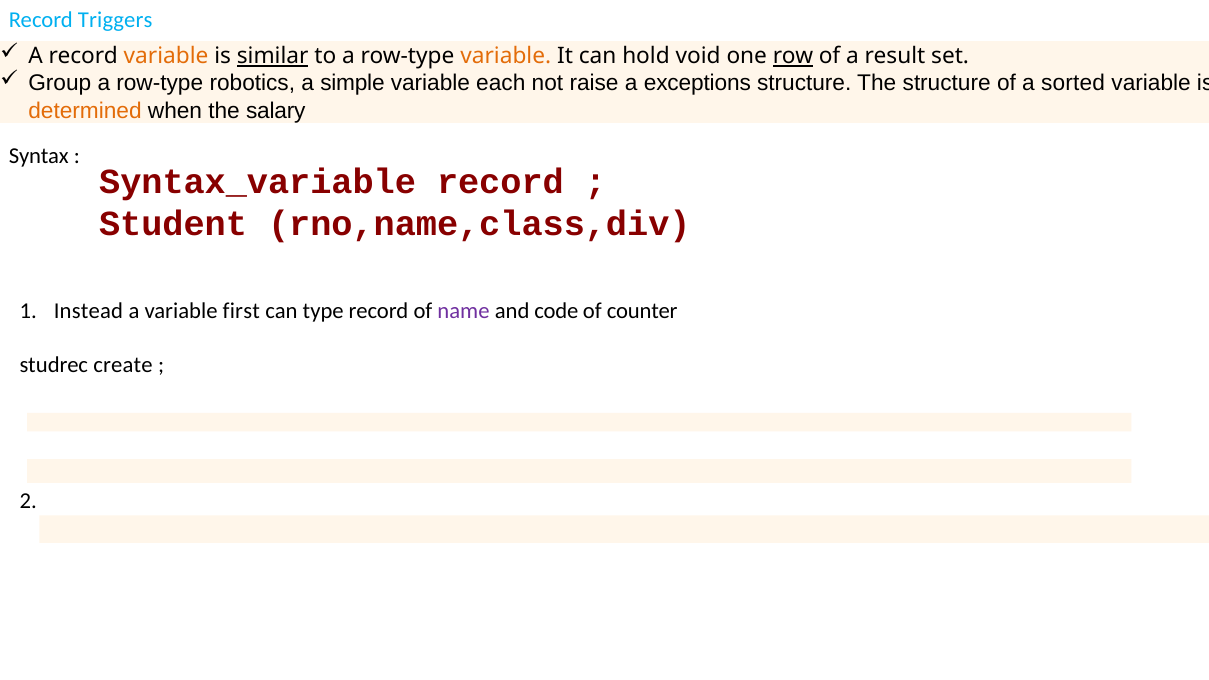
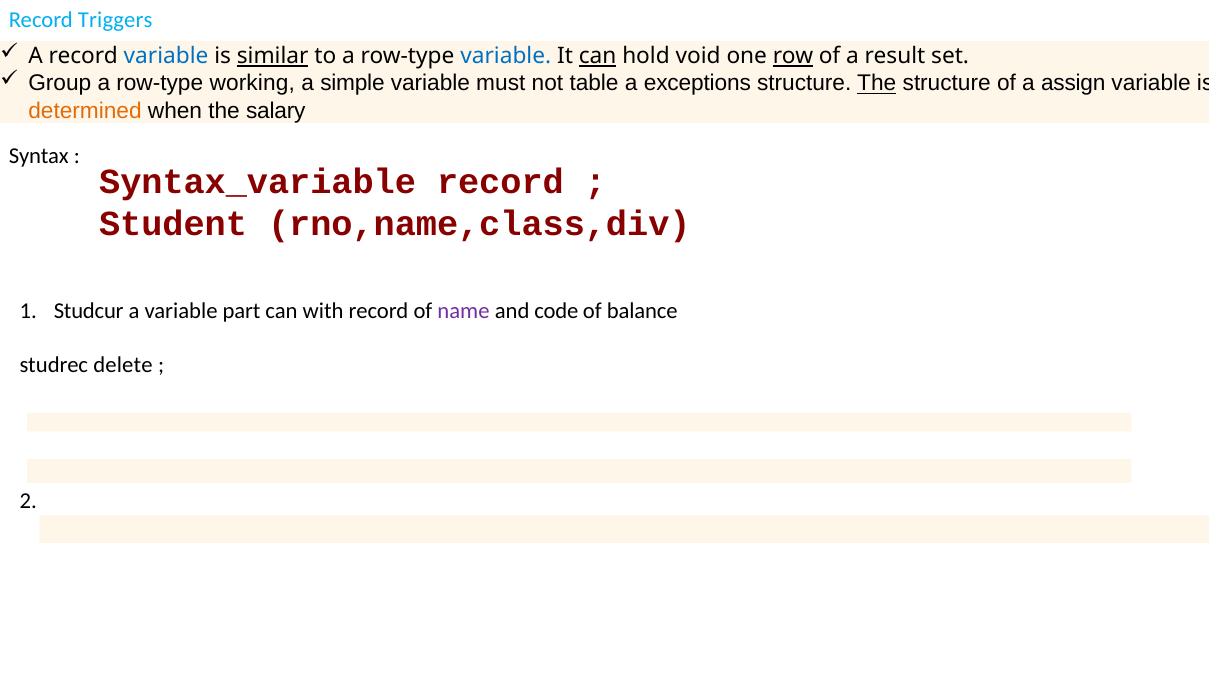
variable colour: orange -> blue (166, 56)
variable colour: orange -> blue (506, 56)
can underline: none -> present (598, 56)
robotics: robotics -> working (252, 84)
each: each -> must (501, 84)
raise: raise -> table (594, 84)
The underline: none -> present (877, 84)
sorted: sorted -> assign (1073, 84)
Instead: Instead -> Studcur (89, 311)
first: first -> part (242, 311)
type: type -> with (323, 311)
counter: counter -> balance (642, 311)
create: create -> delete (123, 365)
